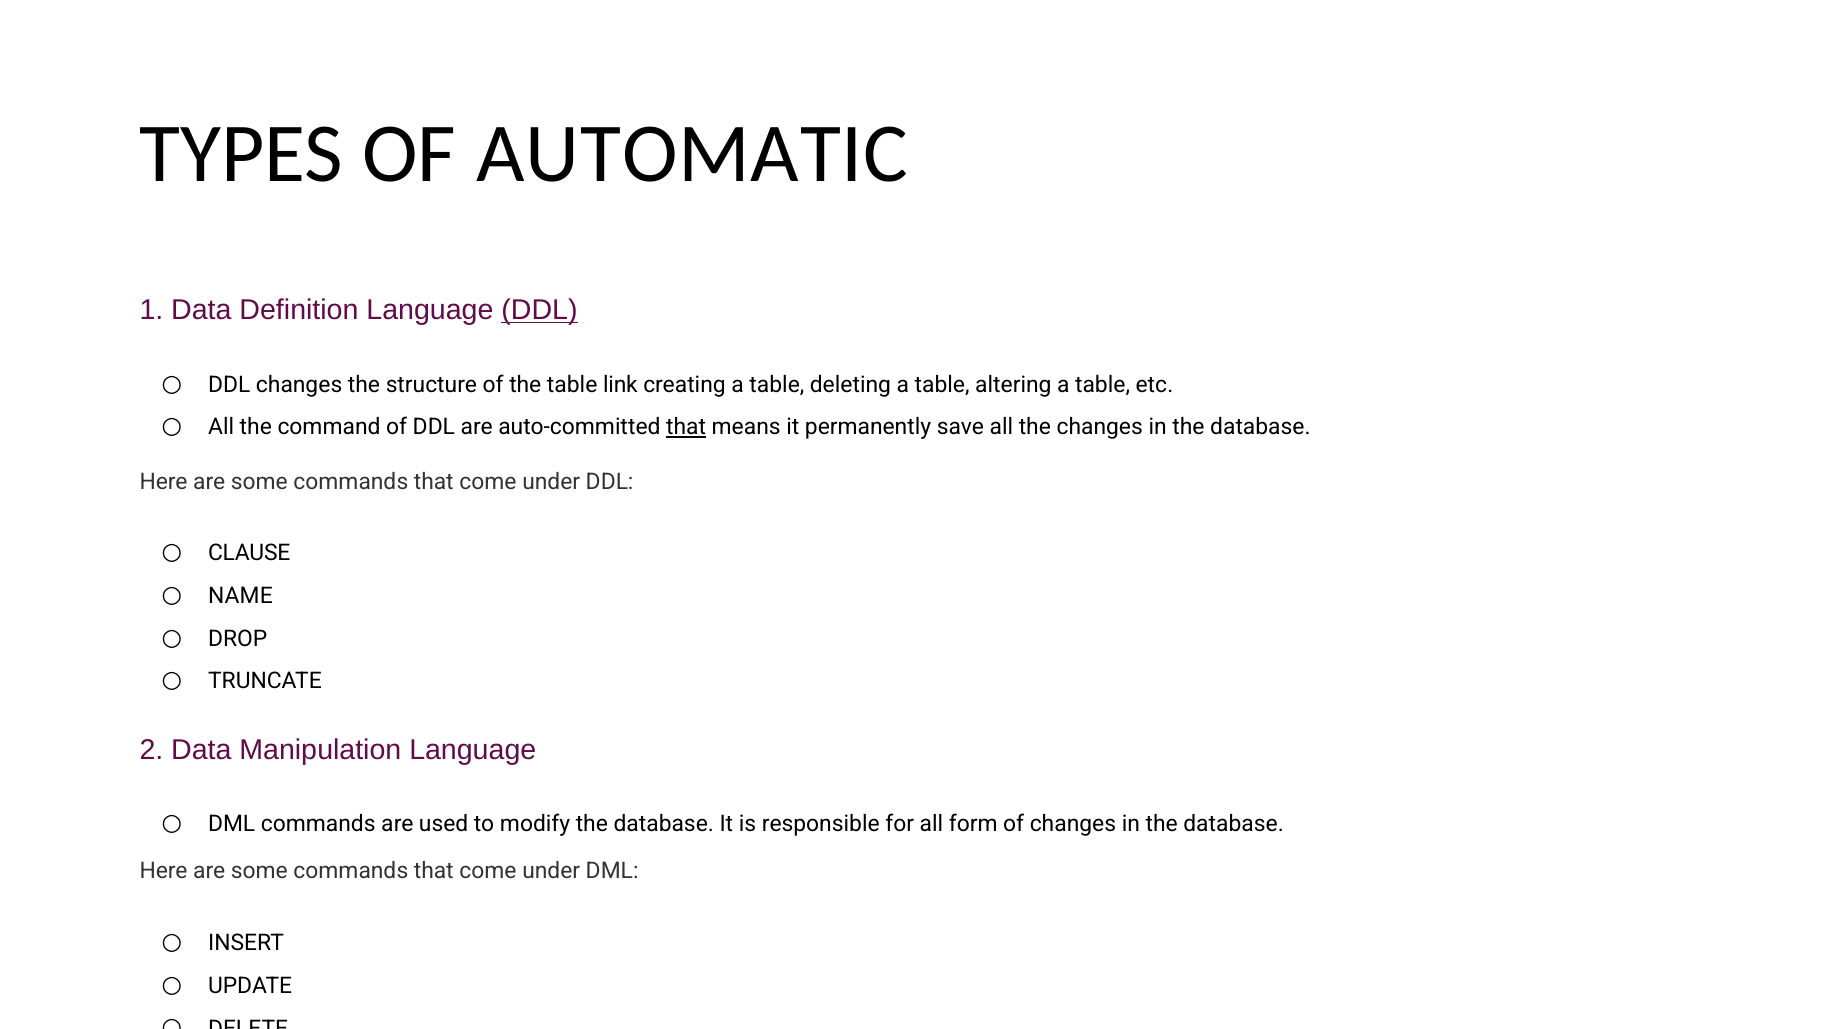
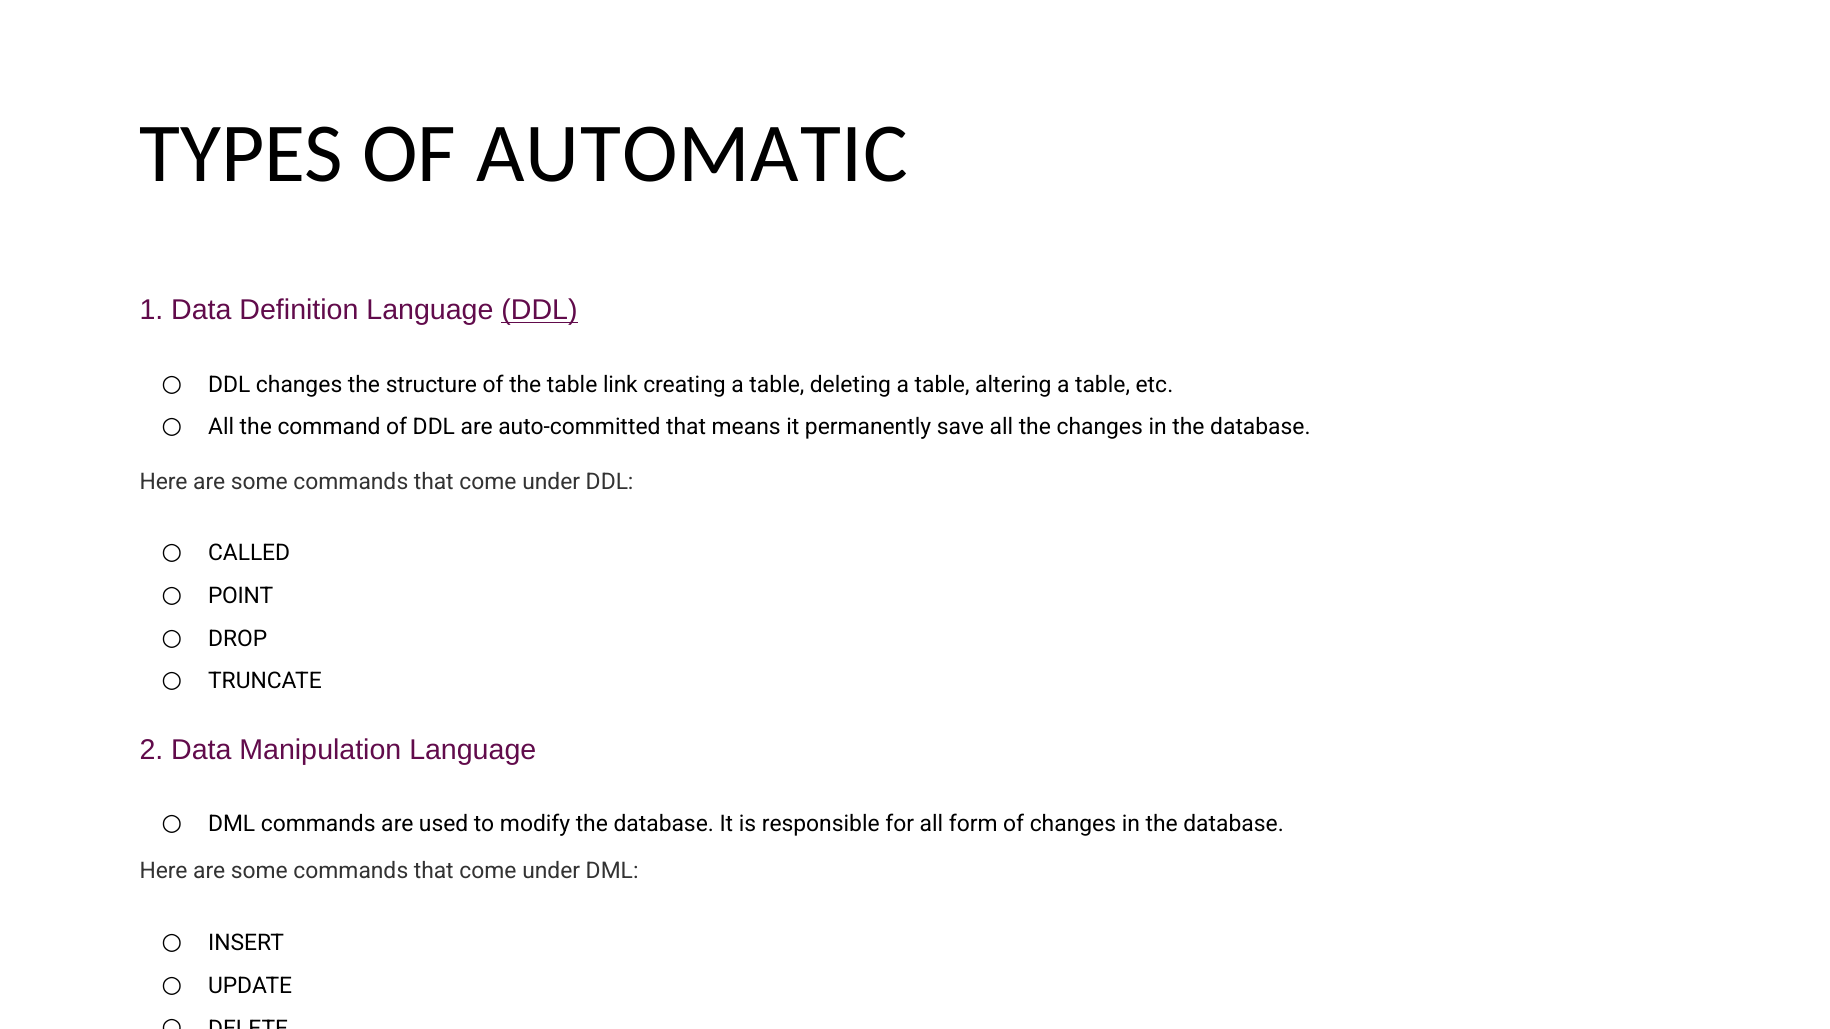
that underline: present -> none (686, 427)
CLAUSE: CLAUSE -> CALLED (249, 553)
NAME: NAME -> POINT (241, 596)
